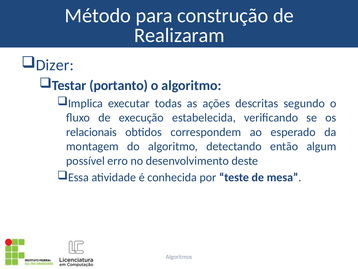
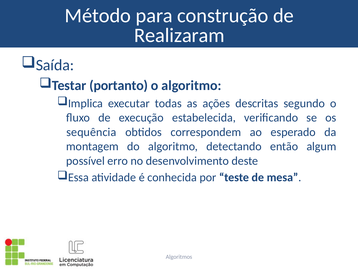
Dizer: Dizer -> Saída (55, 65)
relacionais: relacionais -> sequência (91, 132)
